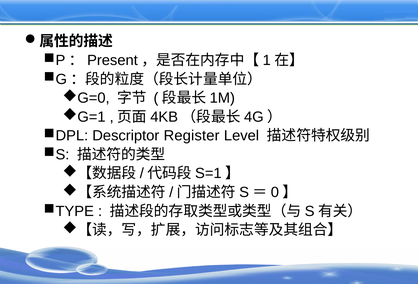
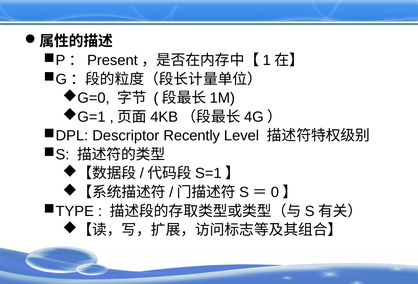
Register: Register -> Recently (192, 136)
